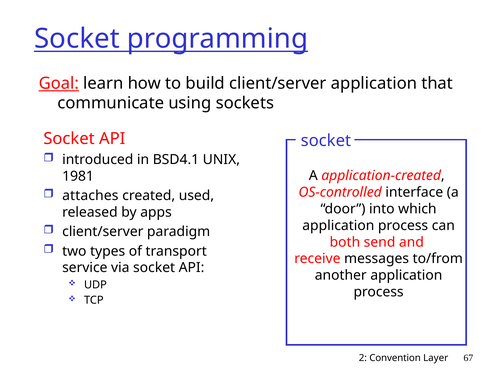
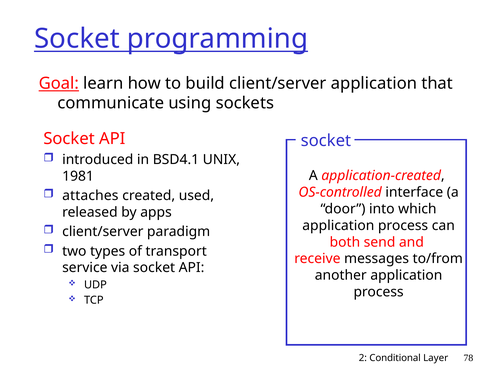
Convention: Convention -> Conditional (395, 358)
67: 67 -> 78 (468, 358)
